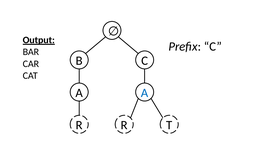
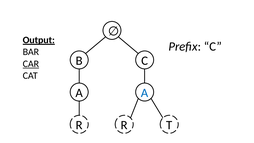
CAR underline: none -> present (31, 64)
